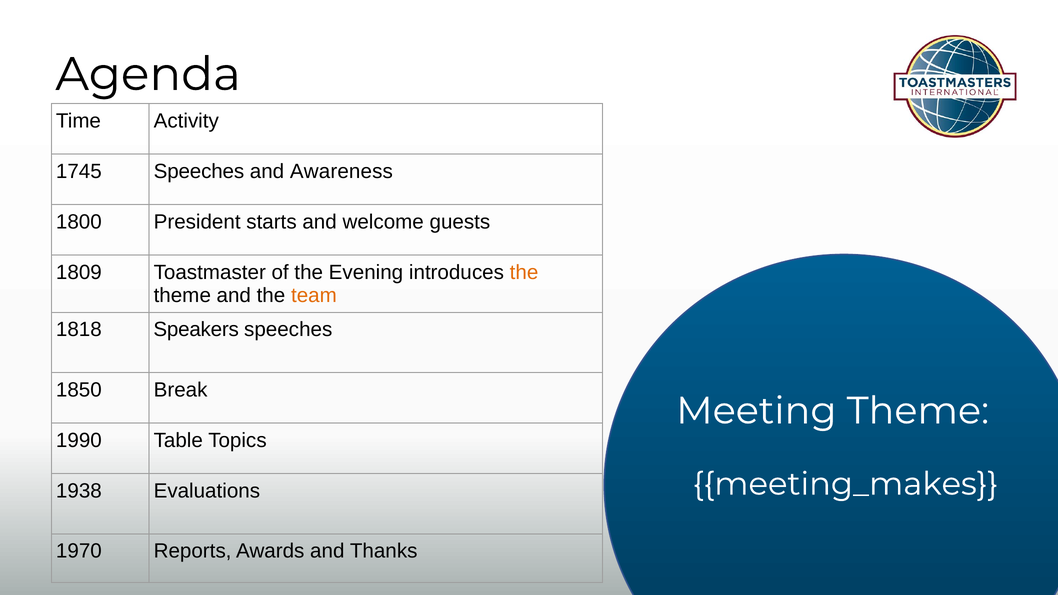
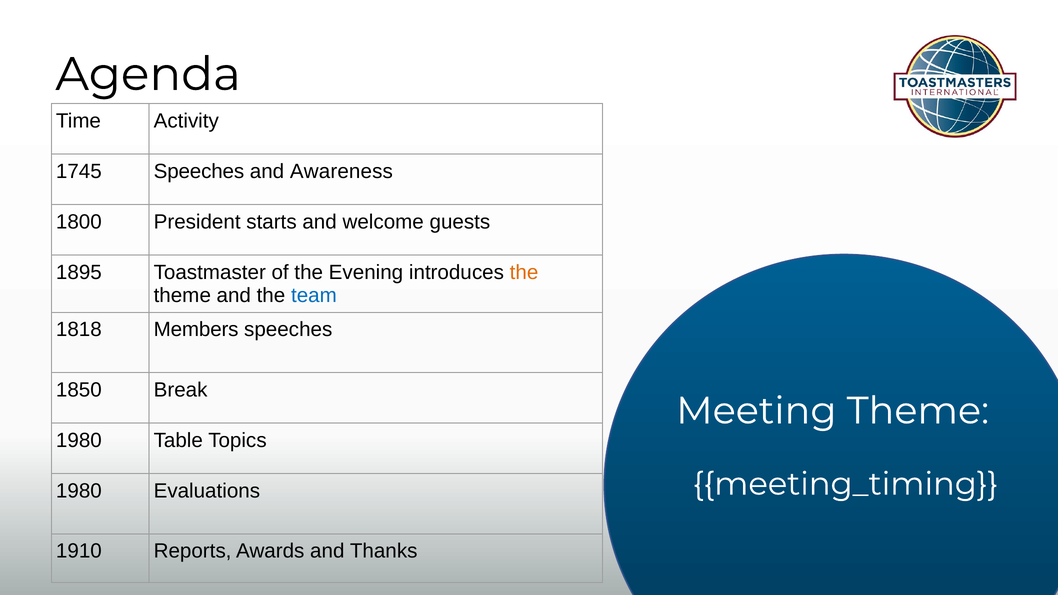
1809: 1809 -> 1895 (79, 272)
team colour: orange -> blue (314, 295)
Speakers: Speakers -> Members (196, 330)
1990: 1990 -> 1980 (79, 440)
meeting_makes: meeting_makes -> meeting_timing (846, 484)
1938: 1938 -> 1980 (79, 491)
1970: 1970 -> 1910 (79, 551)
